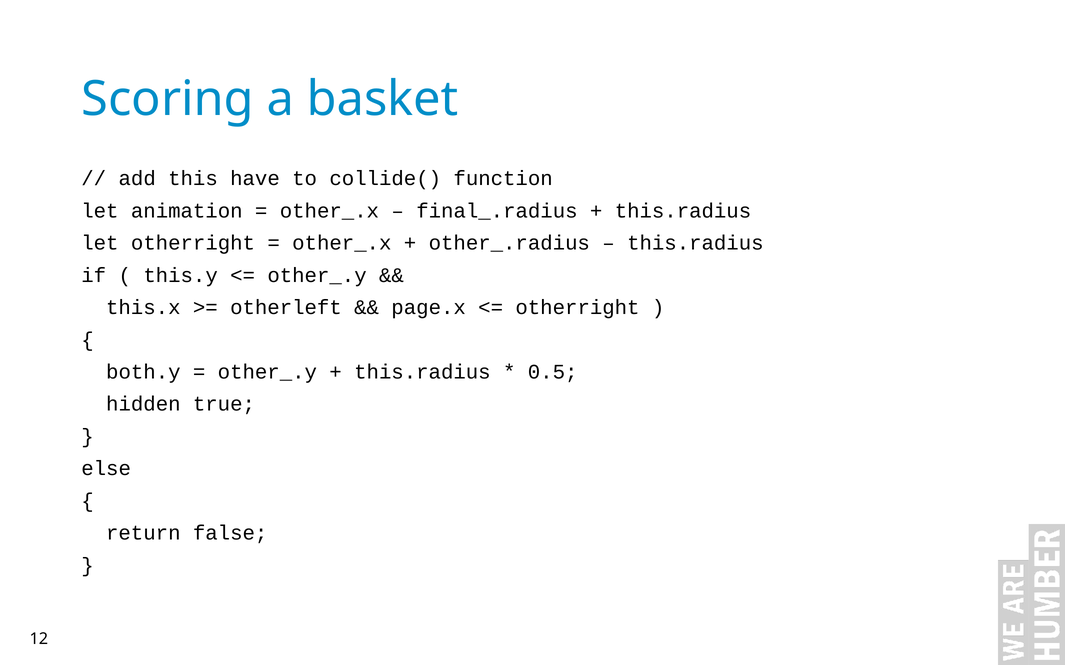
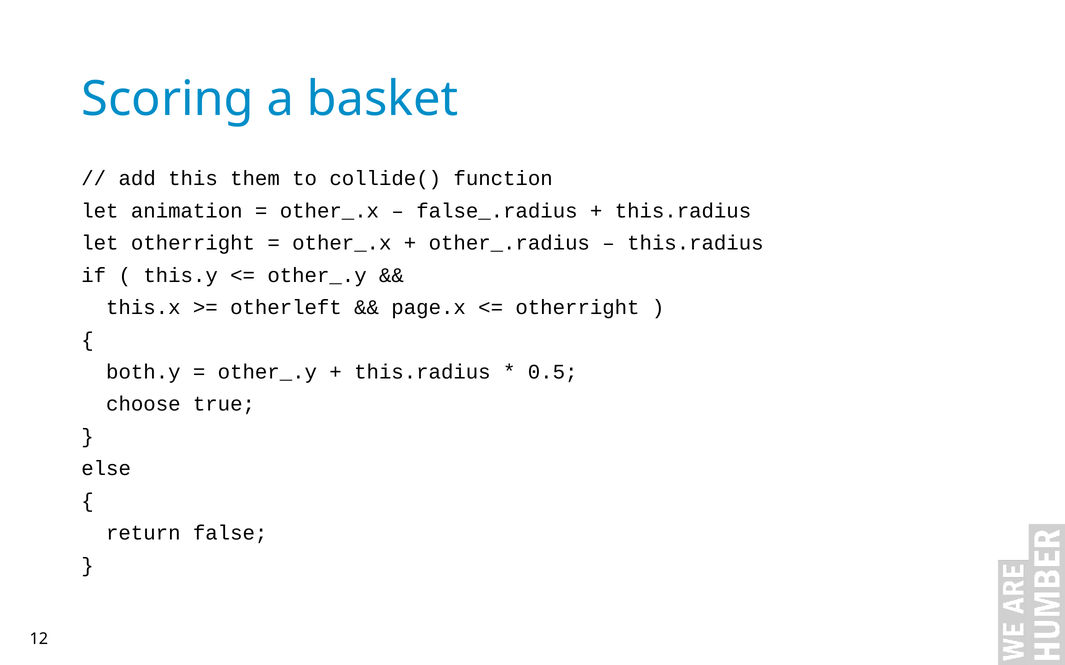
have: have -> them (255, 179)
final_.radius: final_.radius -> false_.radius (497, 211)
hidden: hidden -> choose (143, 405)
